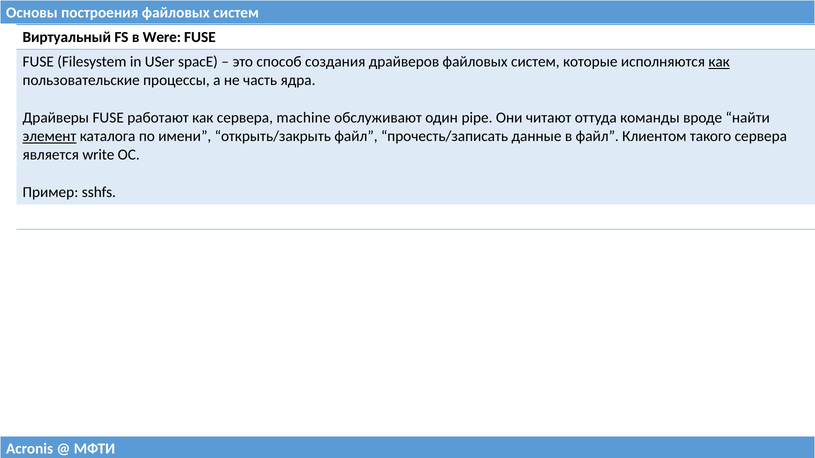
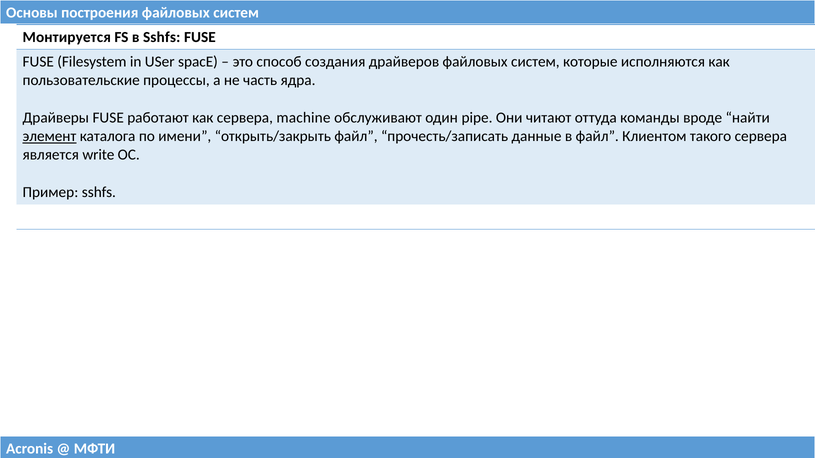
Виртуальный: Виртуальный -> Монтируется (67, 37)
в Were: Were -> Sshfs (162, 37)
как underline: present -> none (719, 62)
